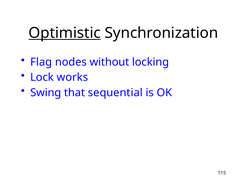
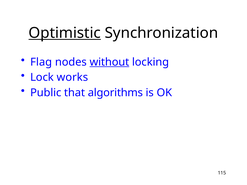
without underline: none -> present (109, 62)
Swing: Swing -> Public (46, 93)
sequential: sequential -> algorithms (115, 93)
